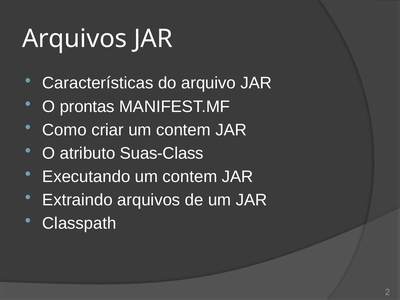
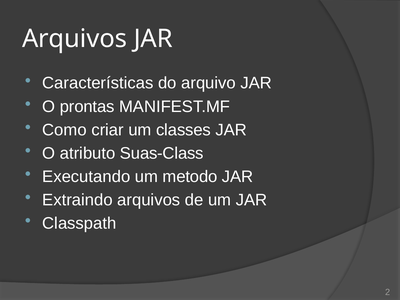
criar um contem: contem -> classes (184, 130)
Executando um contem: contem -> metodo (190, 177)
